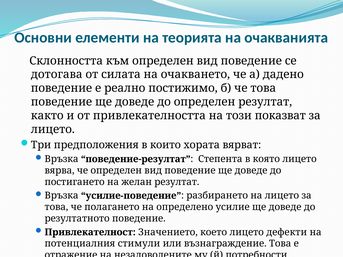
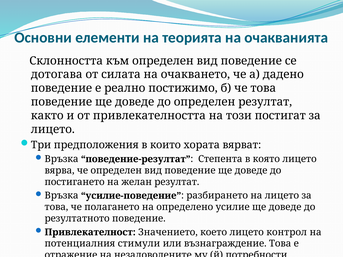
показват: показват -> постигат (280, 116)
дефекти: дефекти -> контрол (287, 232)
